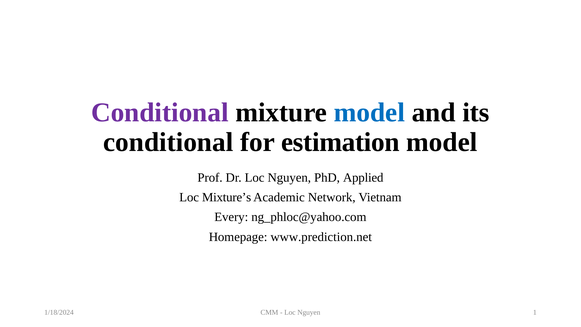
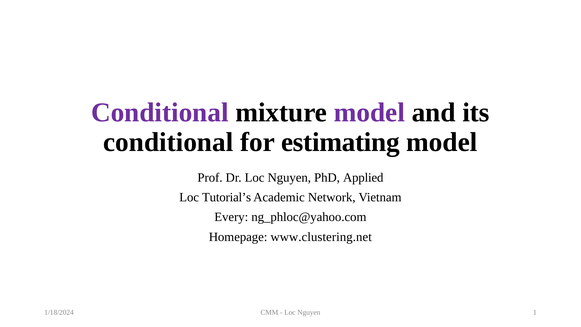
model colour: blue -> purple (369, 113)
estimation: estimation -> estimating (340, 142)
Mixture’s: Mixture’s -> Tutorial’s (227, 197)
www.prediction.net: www.prediction.net -> www.clustering.net (321, 237)
